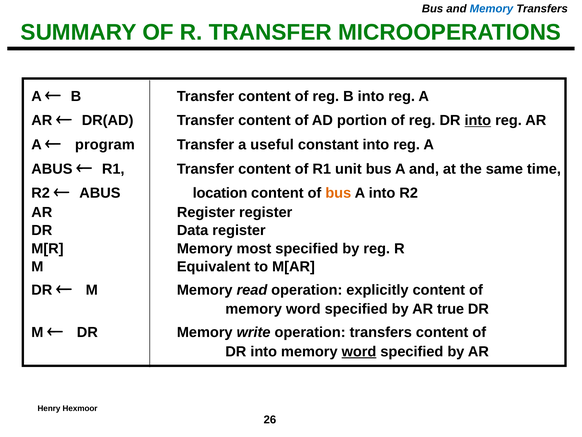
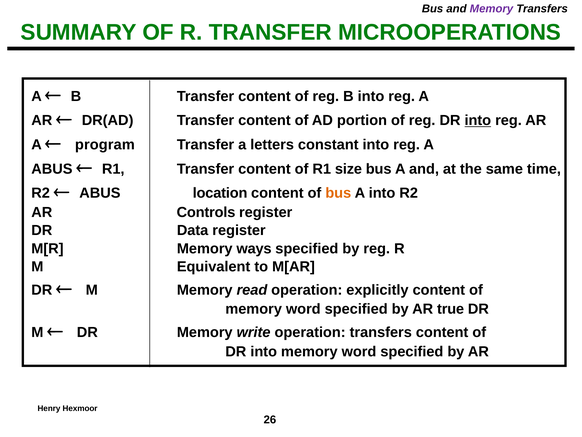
Memory colour: blue -> purple (491, 9)
useful: useful -> letters (272, 145)
unit: unit -> size (348, 169)
AR Register: Register -> Controls (206, 212)
most: most -> ways (254, 248)
word underline: present -> none (359, 351)
